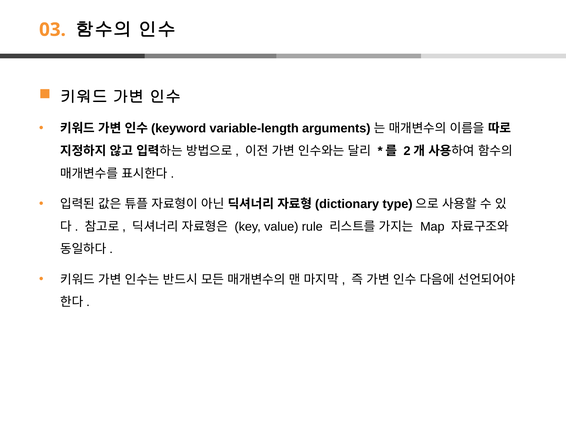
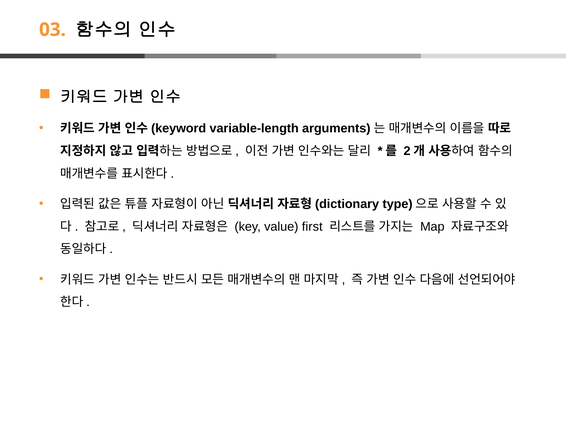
rule: rule -> first (312, 227)
